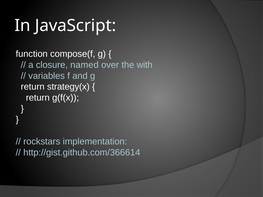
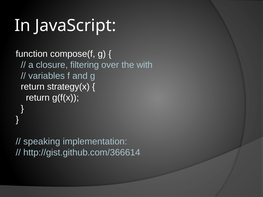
named: named -> filtering (85, 65)
rockstars: rockstars -> speaking (42, 142)
